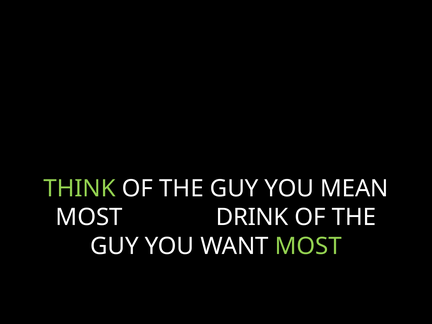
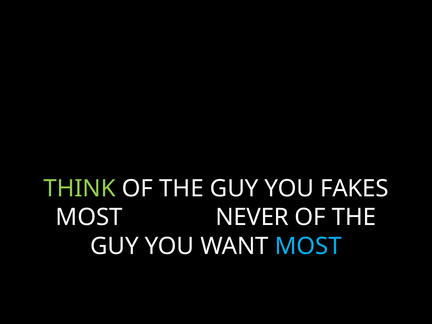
MEAN: MEAN -> FAKES (354, 189)
DRINK: DRINK -> NEVER (252, 217)
MOST colour: light green -> light blue (308, 246)
